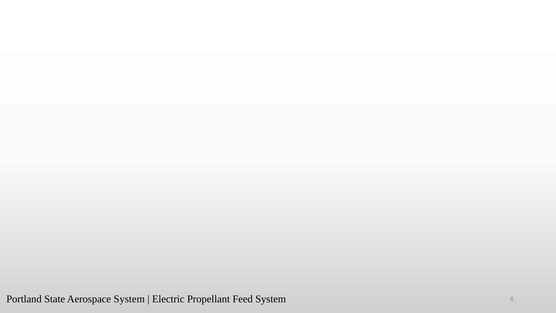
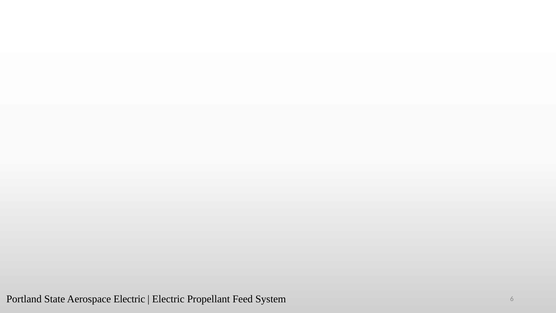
Aerospace System: System -> Electric (129, 299)
